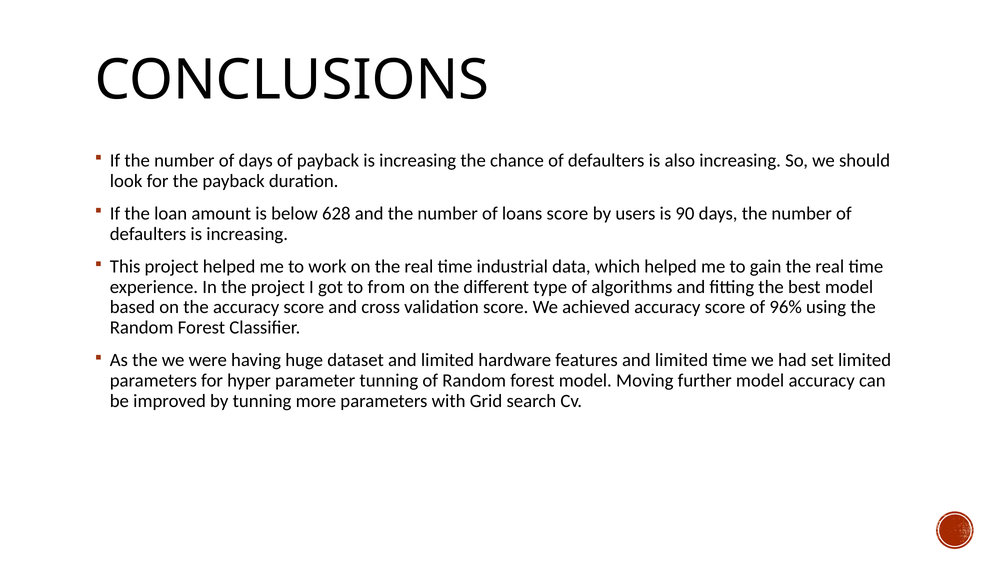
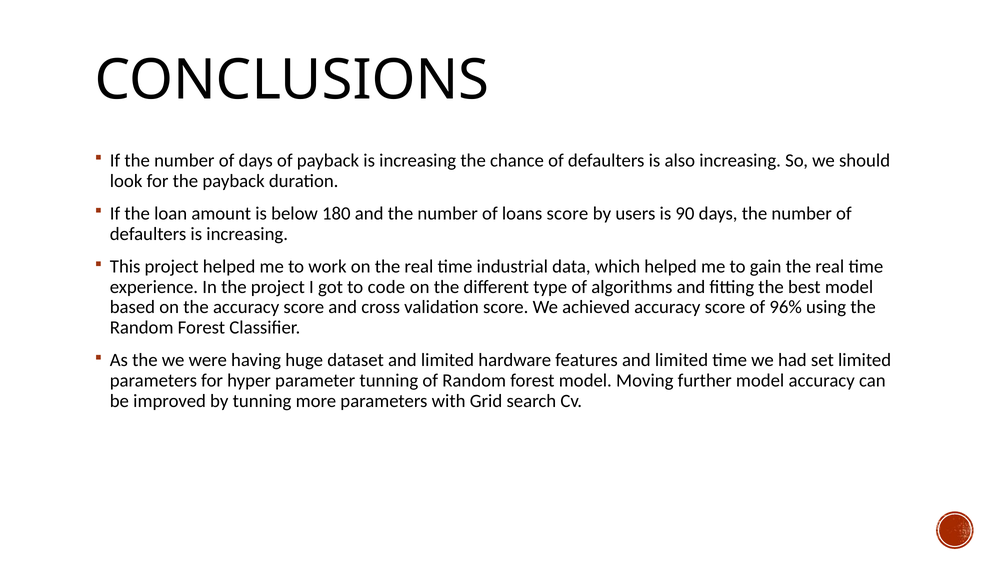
628: 628 -> 180 (336, 214)
from: from -> code (386, 287)
